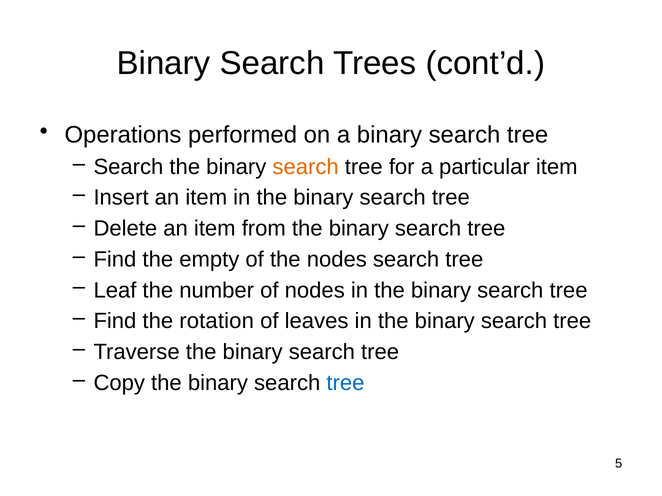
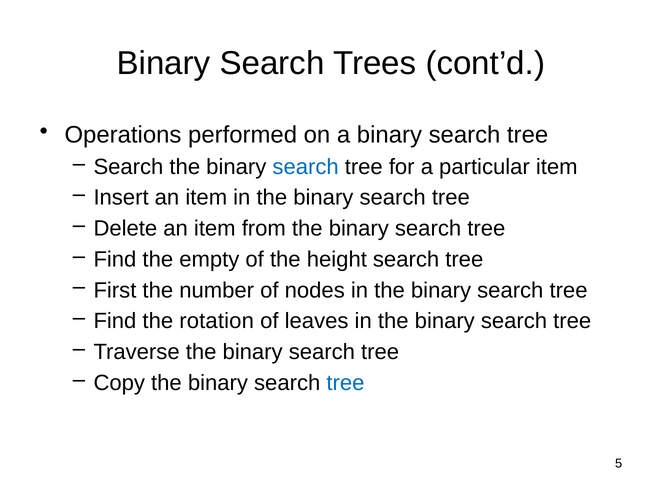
search colour: orange -> blue (306, 167)
the nodes: nodes -> height (337, 260)
Leaf: Leaf -> First (115, 291)
